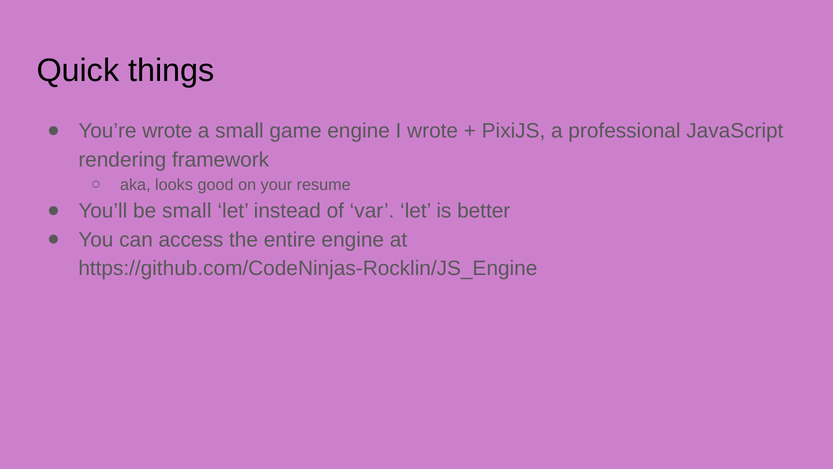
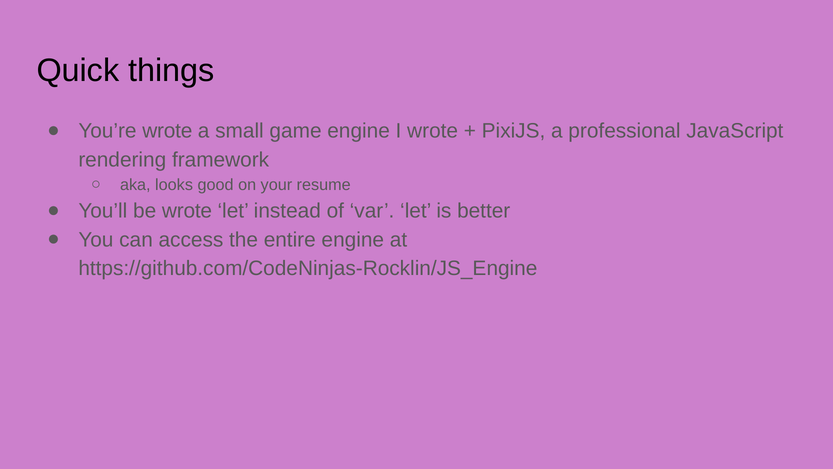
be small: small -> wrote (187, 211)
